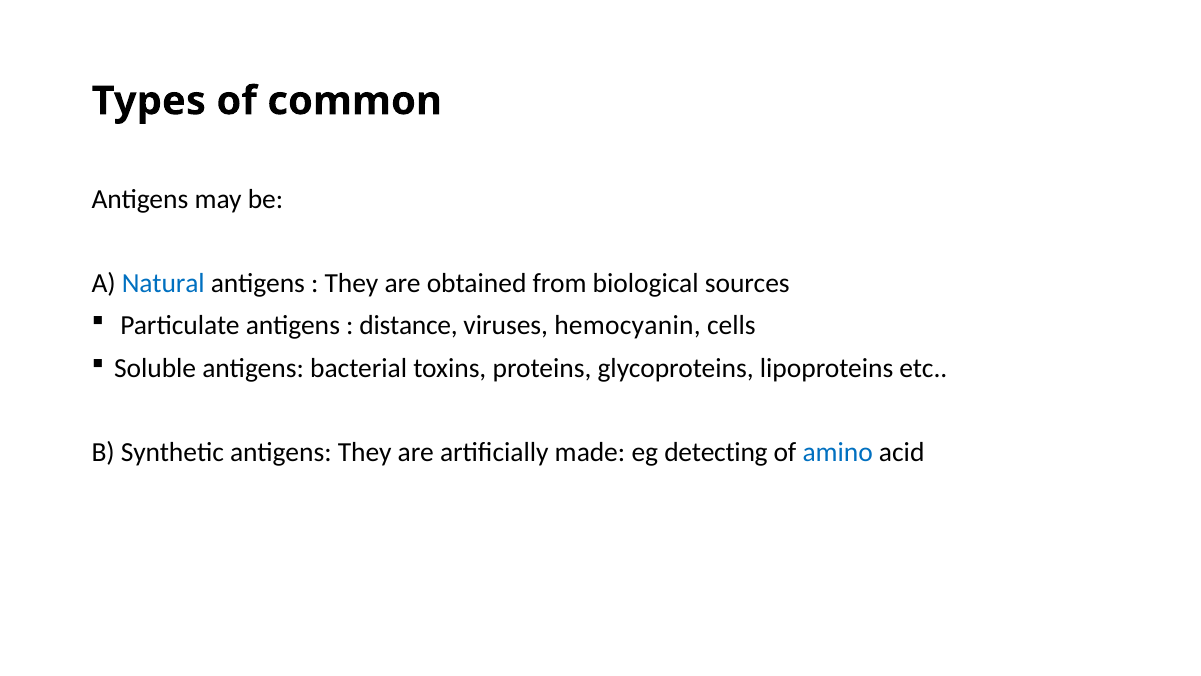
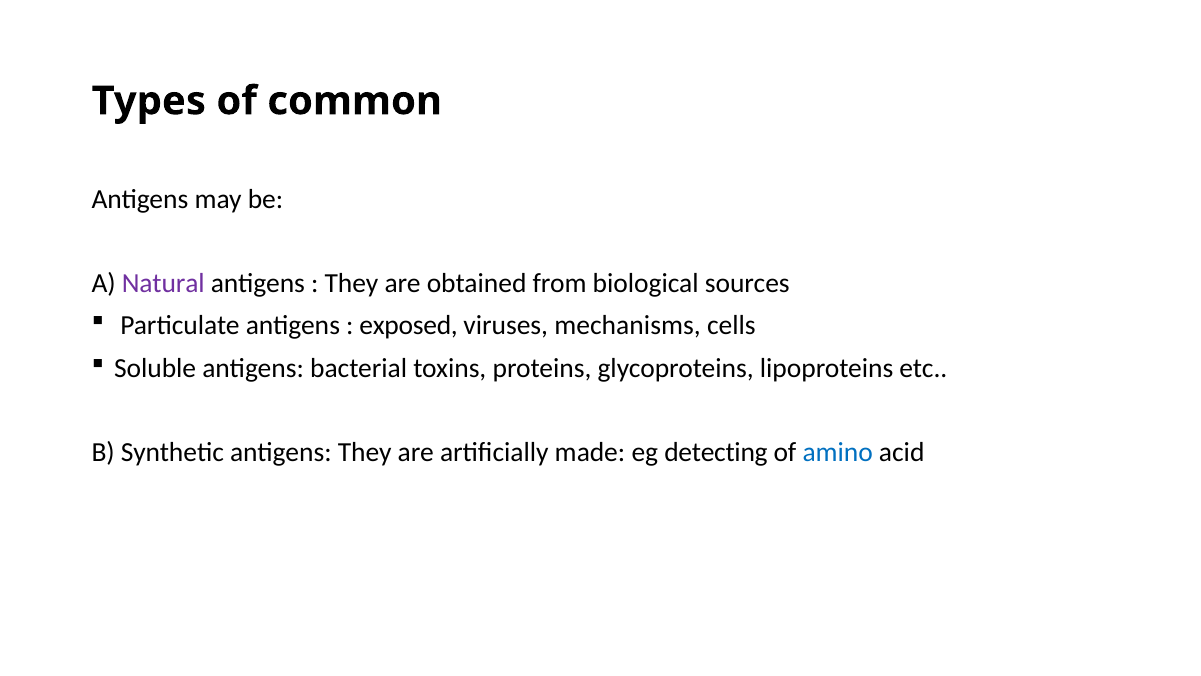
Natural colour: blue -> purple (163, 283)
distance: distance -> exposed (409, 326)
hemocyanin: hemocyanin -> mechanisms (628, 326)
